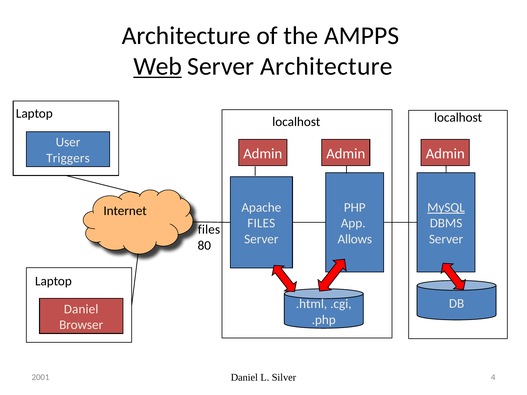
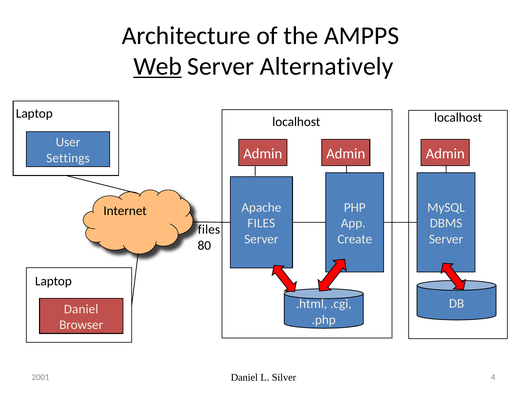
Server Architecture: Architecture -> Alternatively (327, 66)
Triggers: Triggers -> Settings (68, 158)
MySQL underline: present -> none (446, 208)
Allows: Allows -> Create (355, 239)
